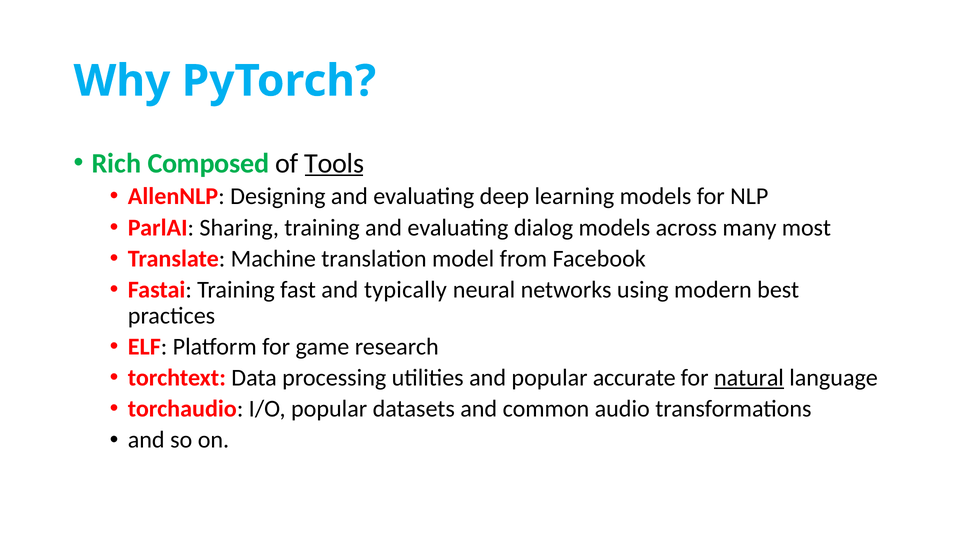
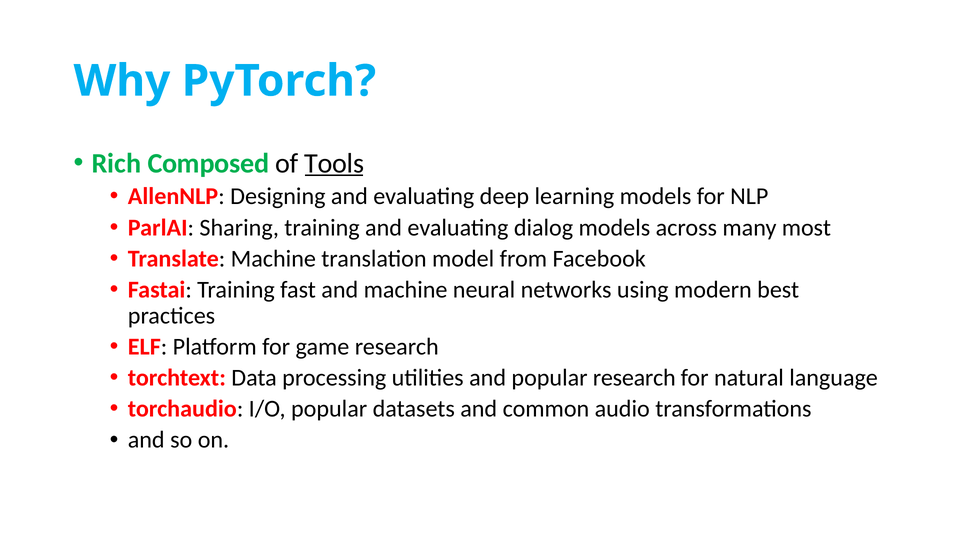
and typically: typically -> machine (406, 290)
popular accurate: accurate -> research (634, 378)
natural underline: present -> none (749, 378)
